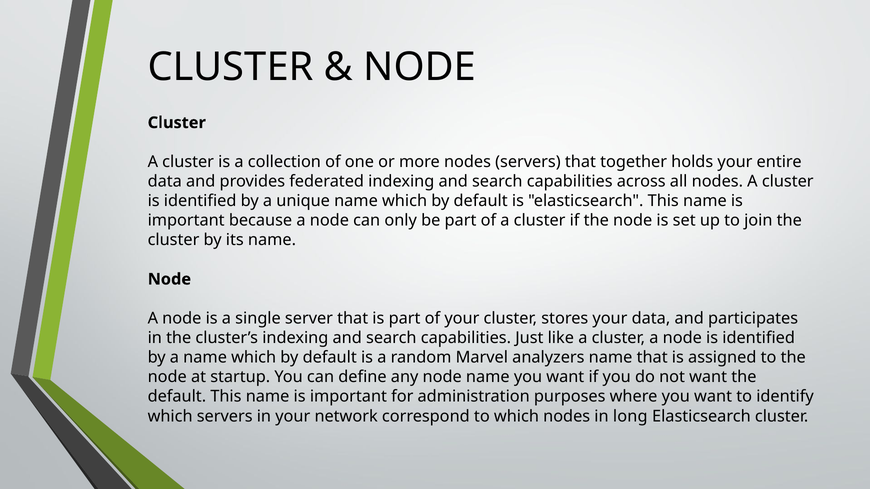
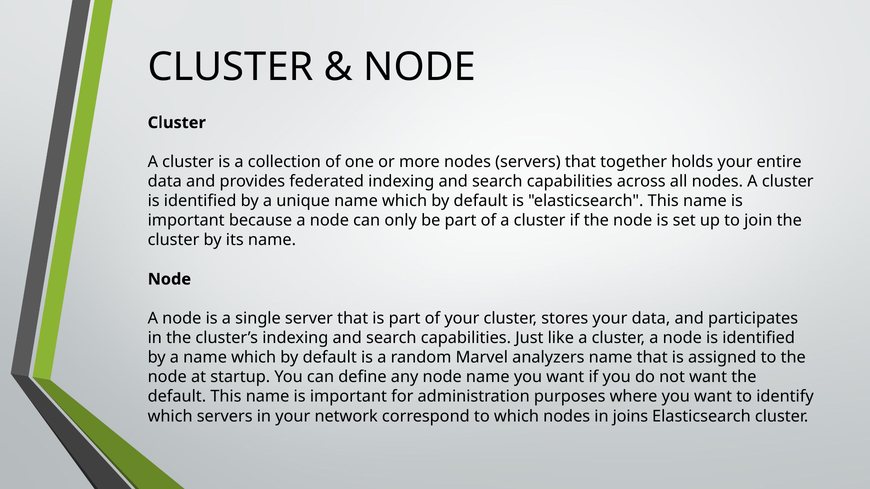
long: long -> joins (630, 416)
